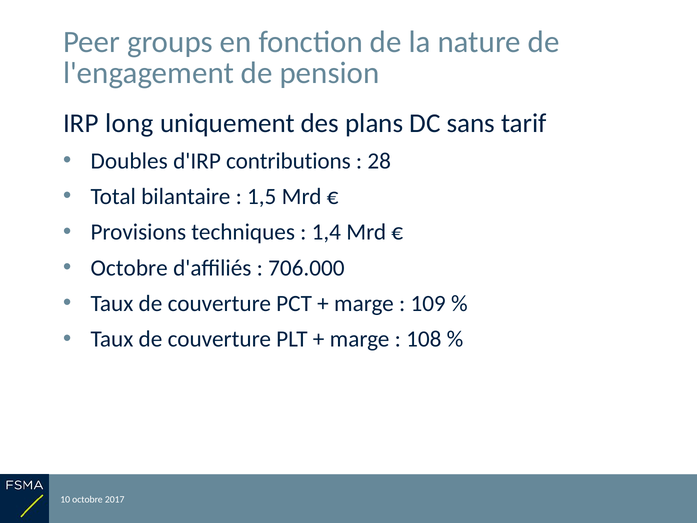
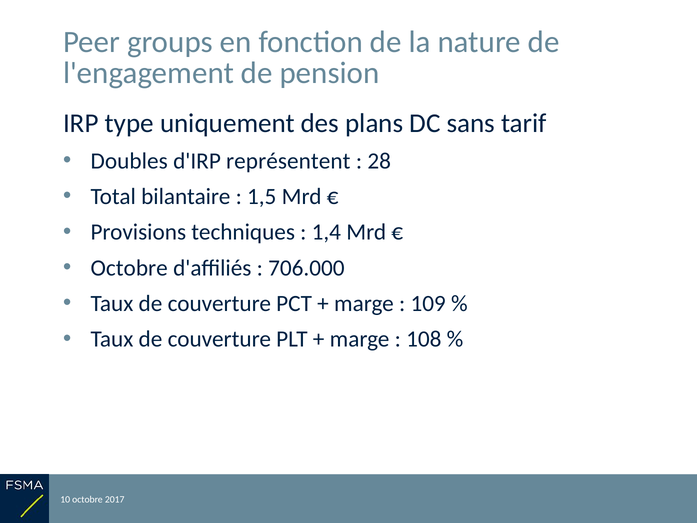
long: long -> type (129, 123)
contributions: contributions -> représentent (288, 161)
